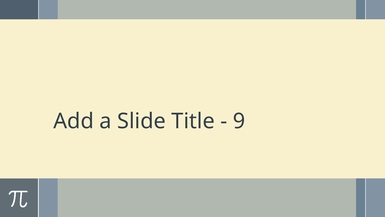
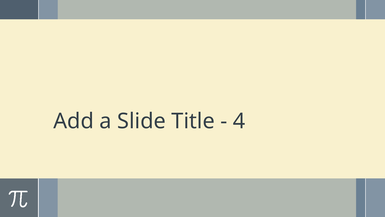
9: 9 -> 4 (239, 121)
